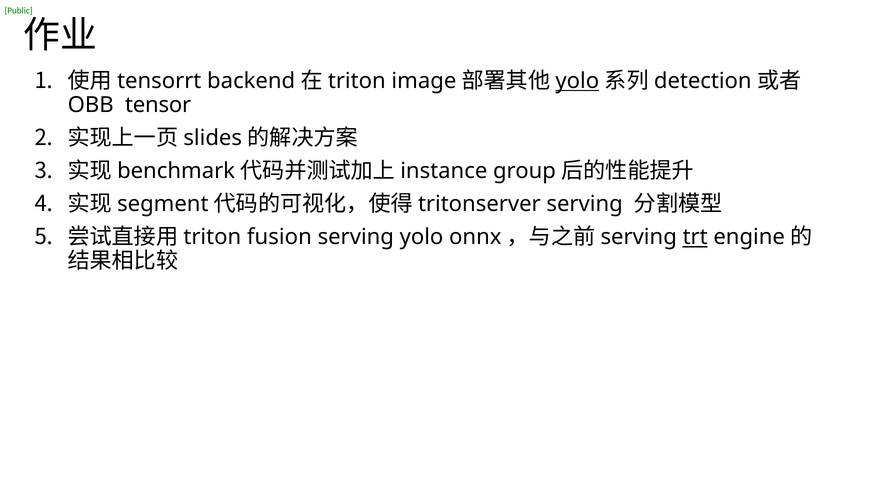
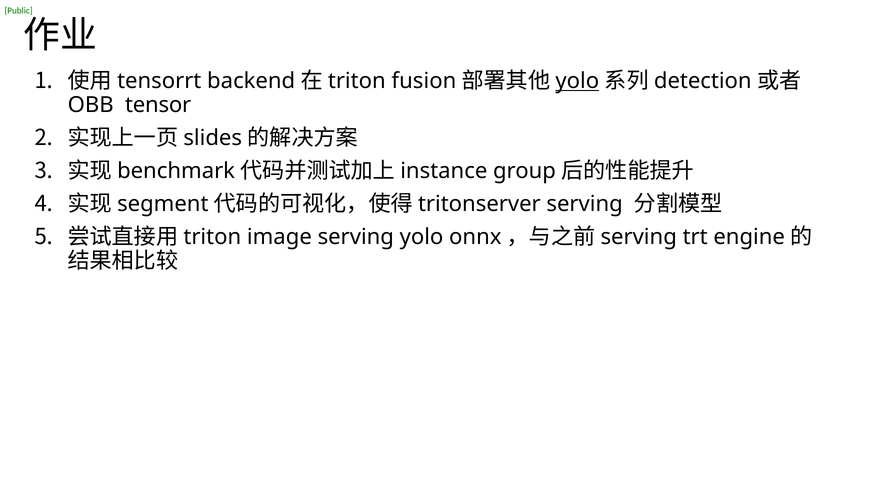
image: image -> fusion (424, 81)
fusion: fusion -> image (279, 237)
trt underline: present -> none (695, 237)
